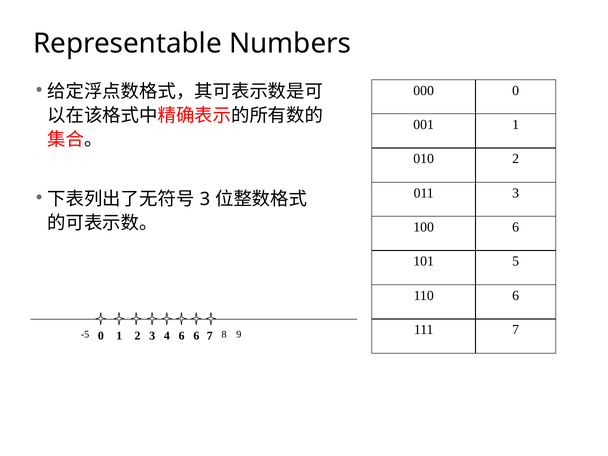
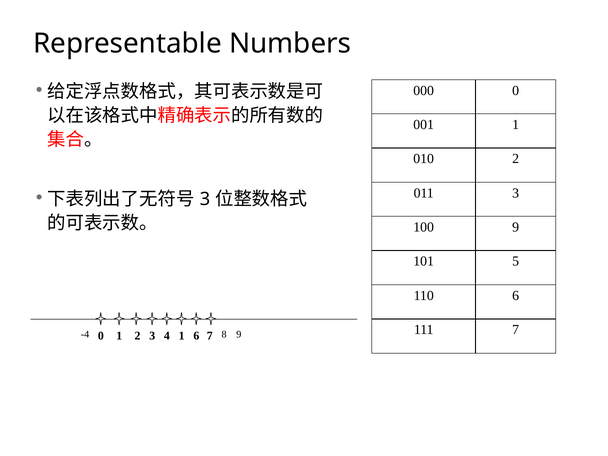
100 6: 6 -> 9 (516, 227)
-5: -5 -> -4 (85, 334)
3 6: 6 -> 1 (182, 336)
